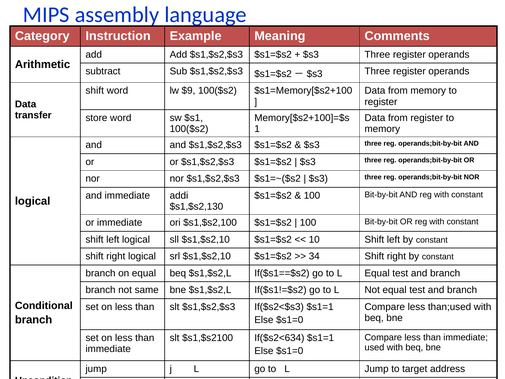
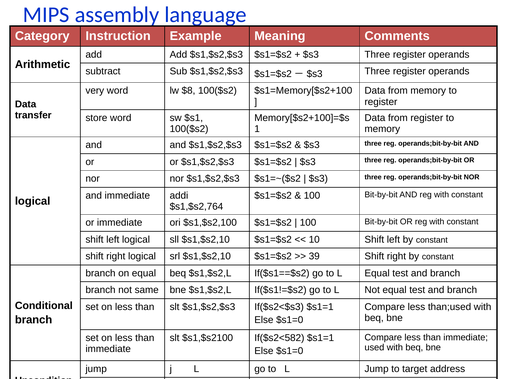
shift: shift -> very (95, 91)
$9: $9 -> $8 (188, 91)
$s1,$s2,130: $s1,$s2,130 -> $s1,$s2,764 (196, 206)
34: 34 -> 39 (314, 256)
If($s2<634: If($s2<634 -> If($s2<582 (279, 338)
